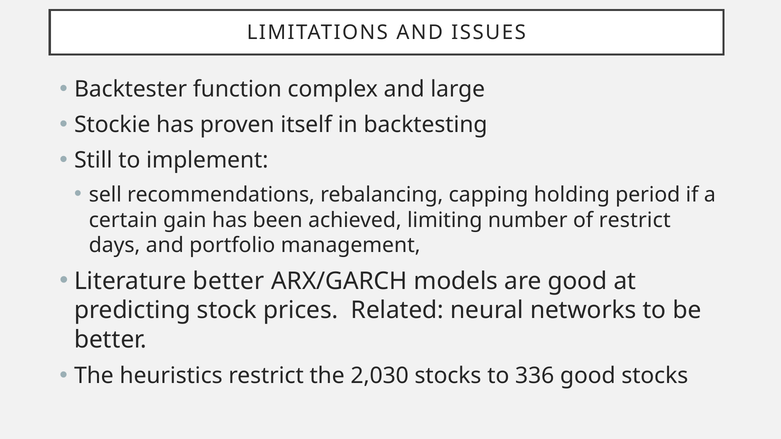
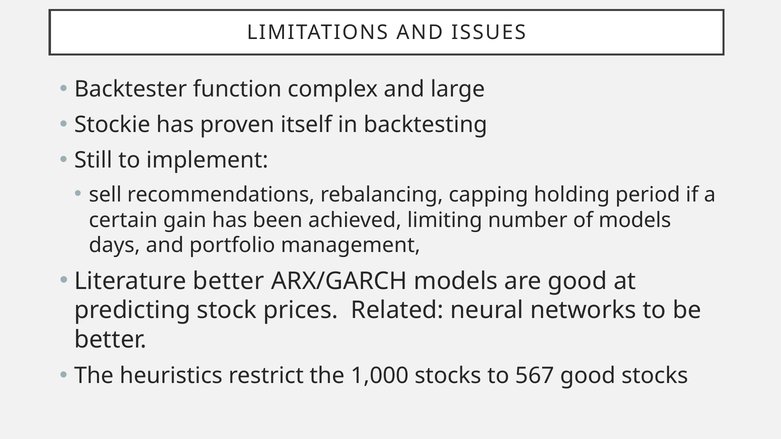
of restrict: restrict -> models (635, 220)
2,030: 2,030 -> 1,000 (380, 376)
336: 336 -> 567 (535, 376)
